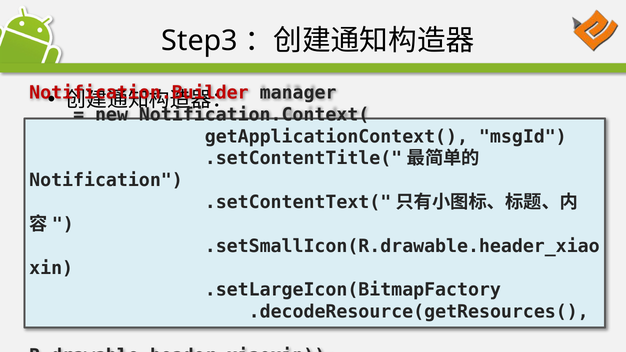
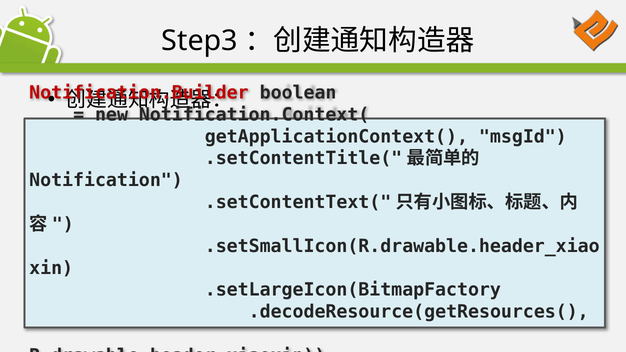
manager: manager -> boolean (298, 93)
